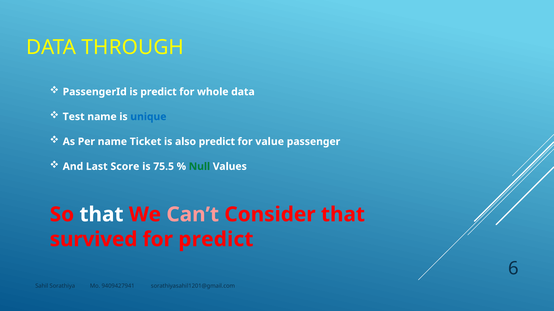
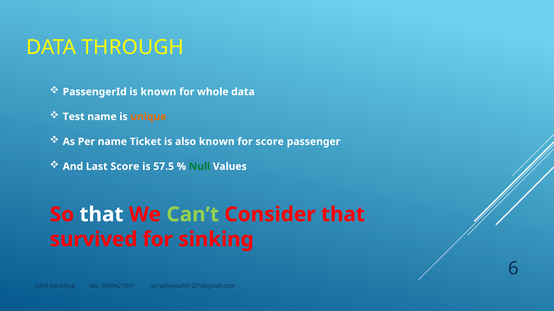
is predict: predict -> known (158, 92)
unique colour: blue -> orange (148, 117)
also predict: predict -> known (217, 142)
for value: value -> score (270, 142)
75.5: 75.5 -> 57.5 (164, 167)
Can’t colour: pink -> light green (193, 215)
for predict: predict -> sinking (216, 240)
